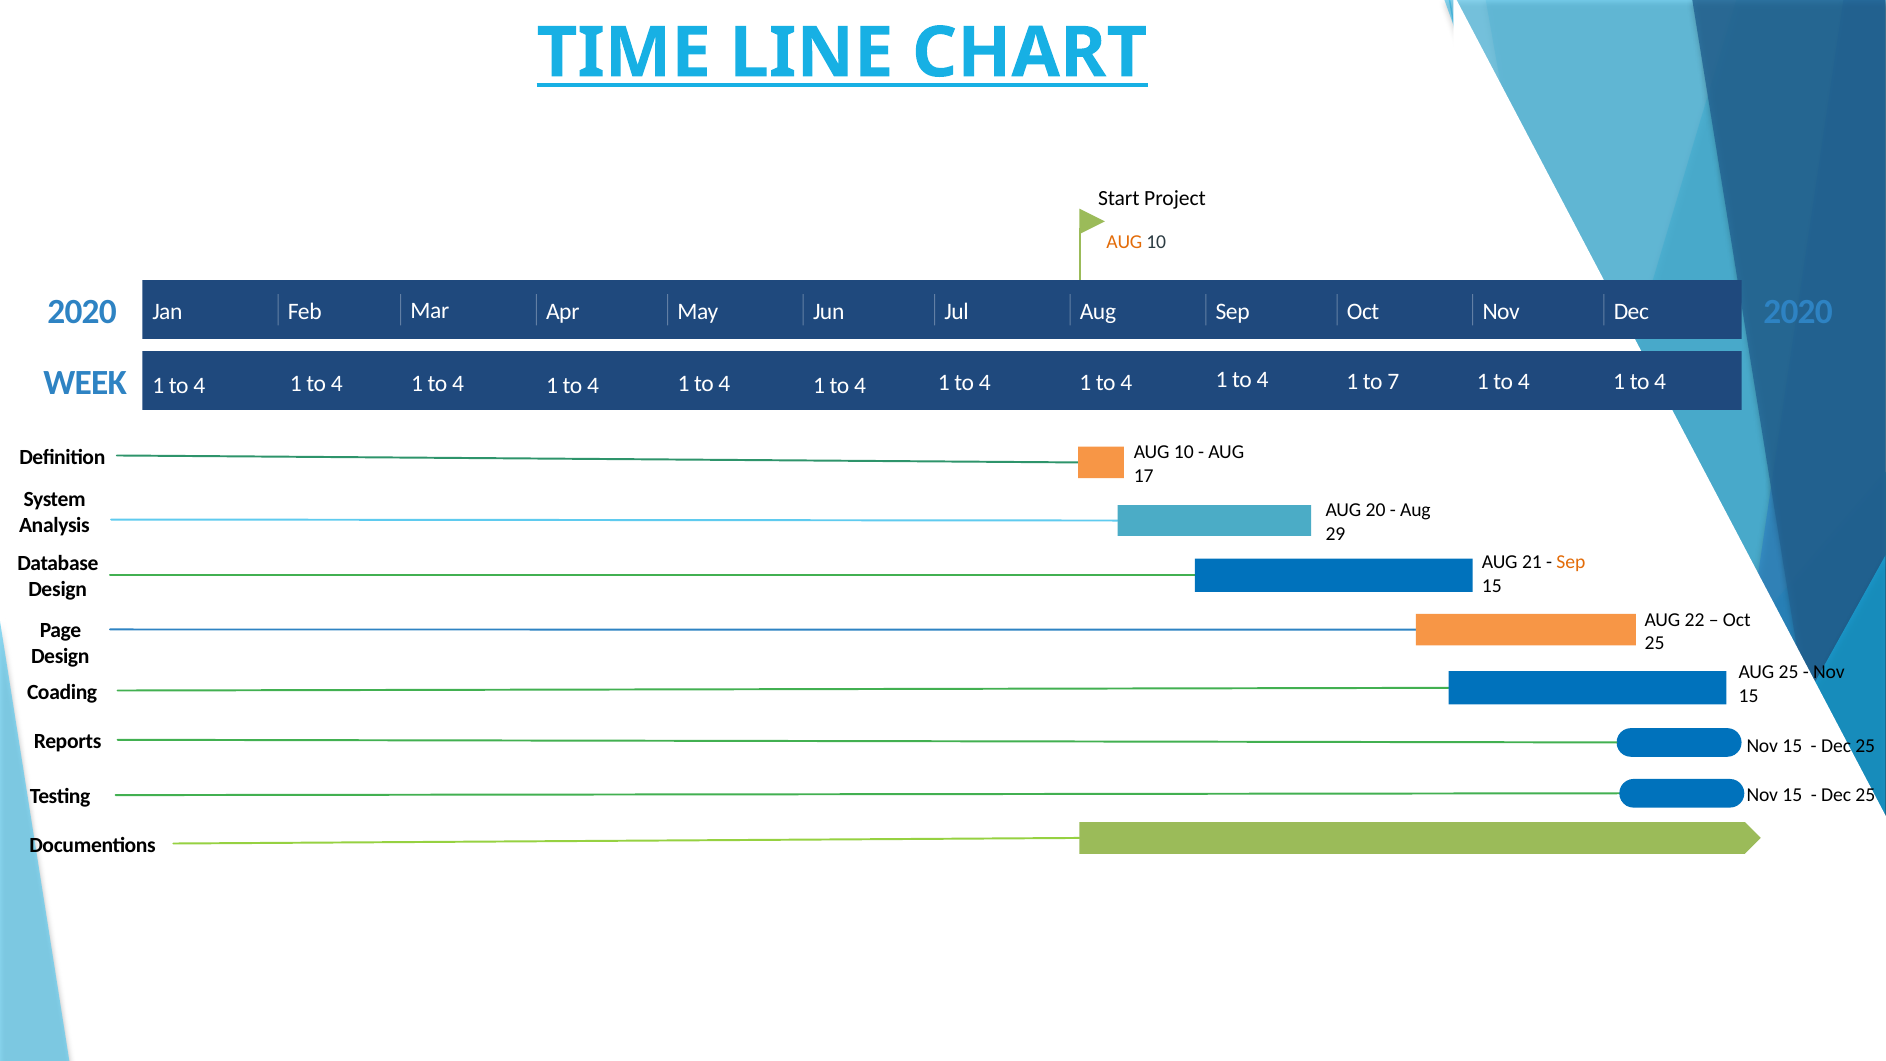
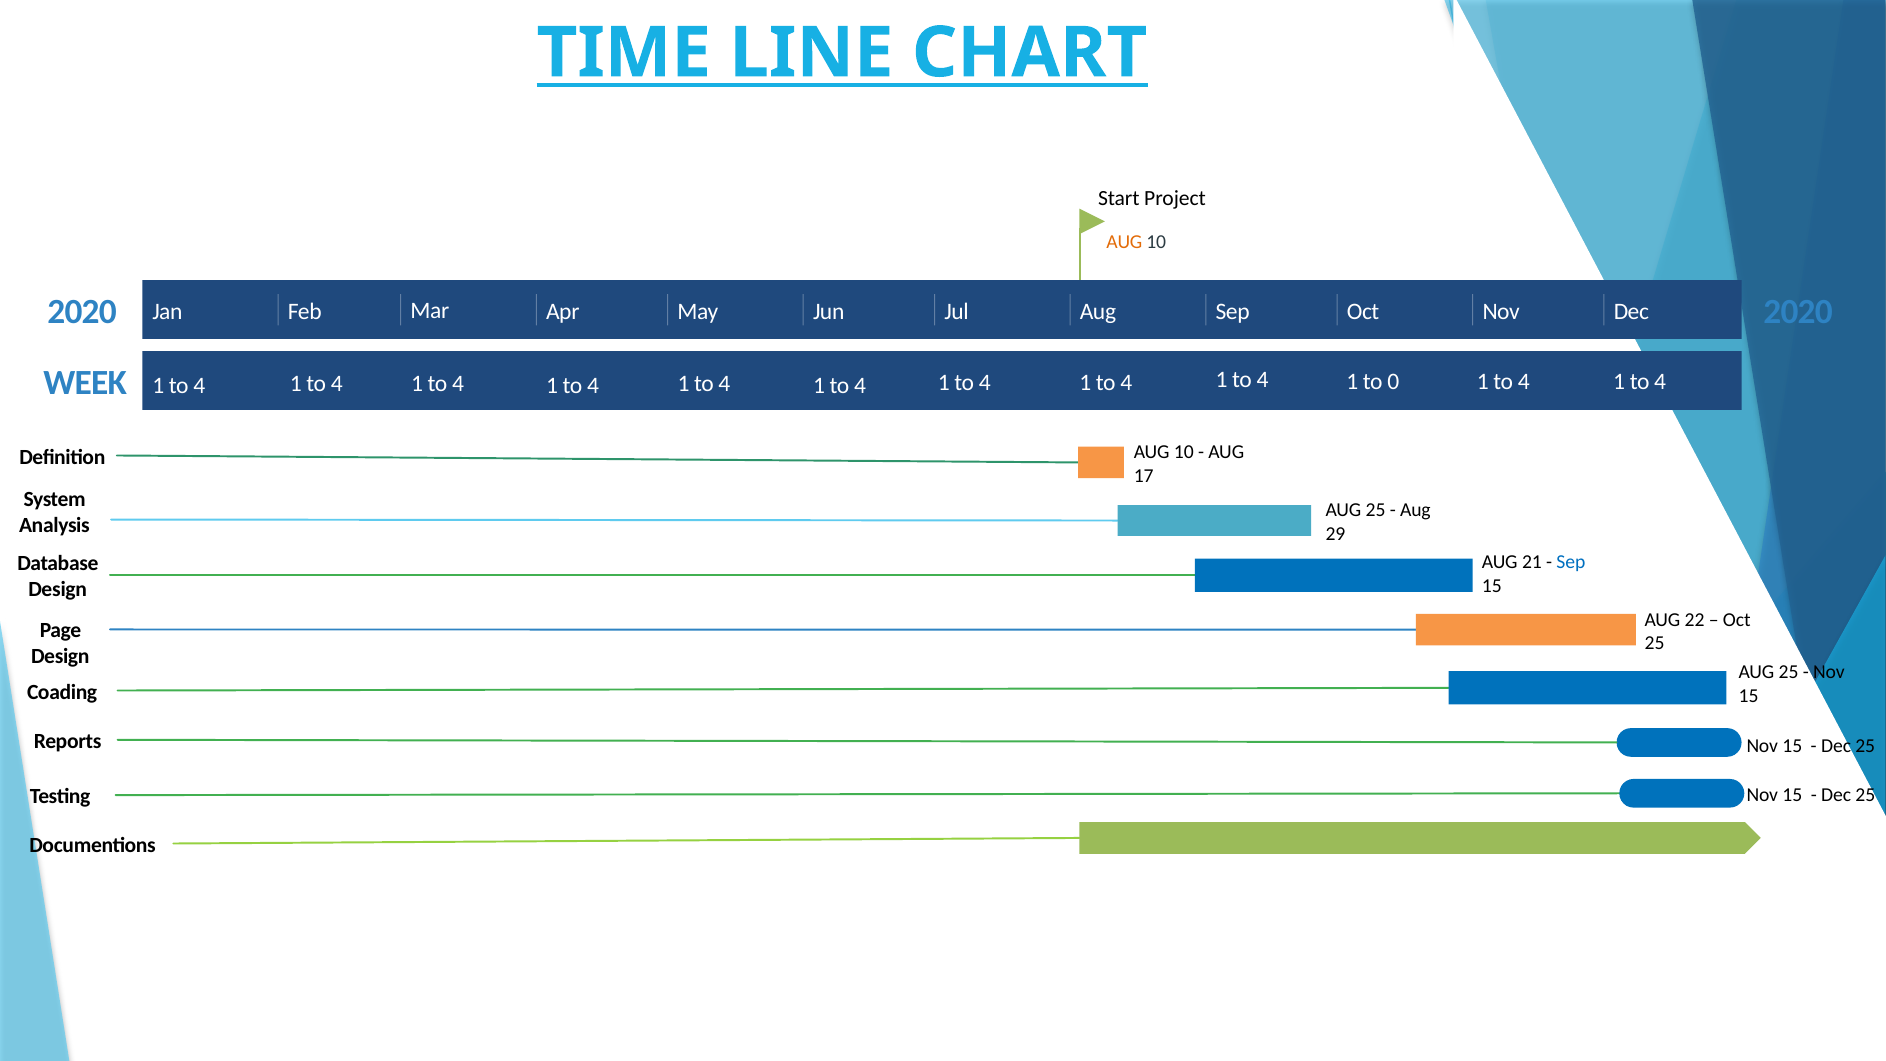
7: 7 -> 0 (1393, 381)
20: 20 -> 25 (1376, 510)
Sep colour: orange -> blue (1571, 562)
